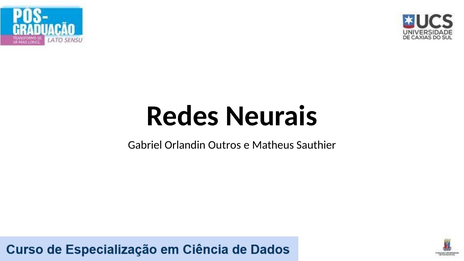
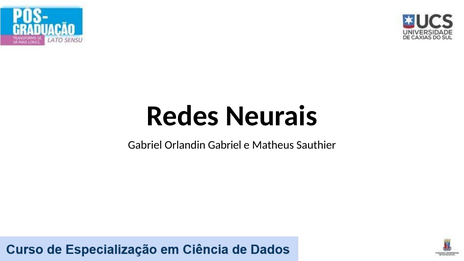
Orlandin Outros: Outros -> Gabriel (225, 145)
